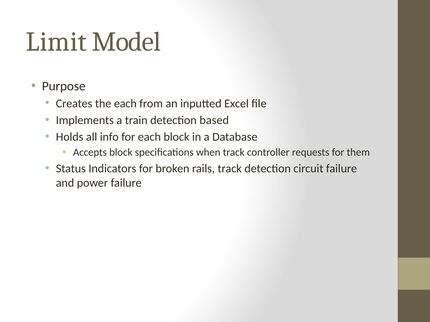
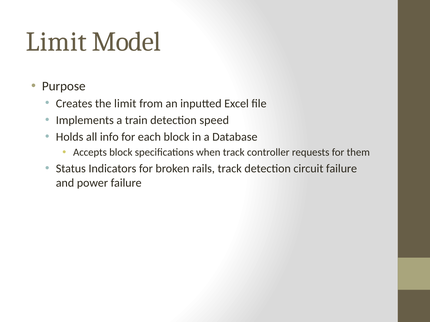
the each: each -> limit (125, 104)
based: based -> speed (214, 120)
